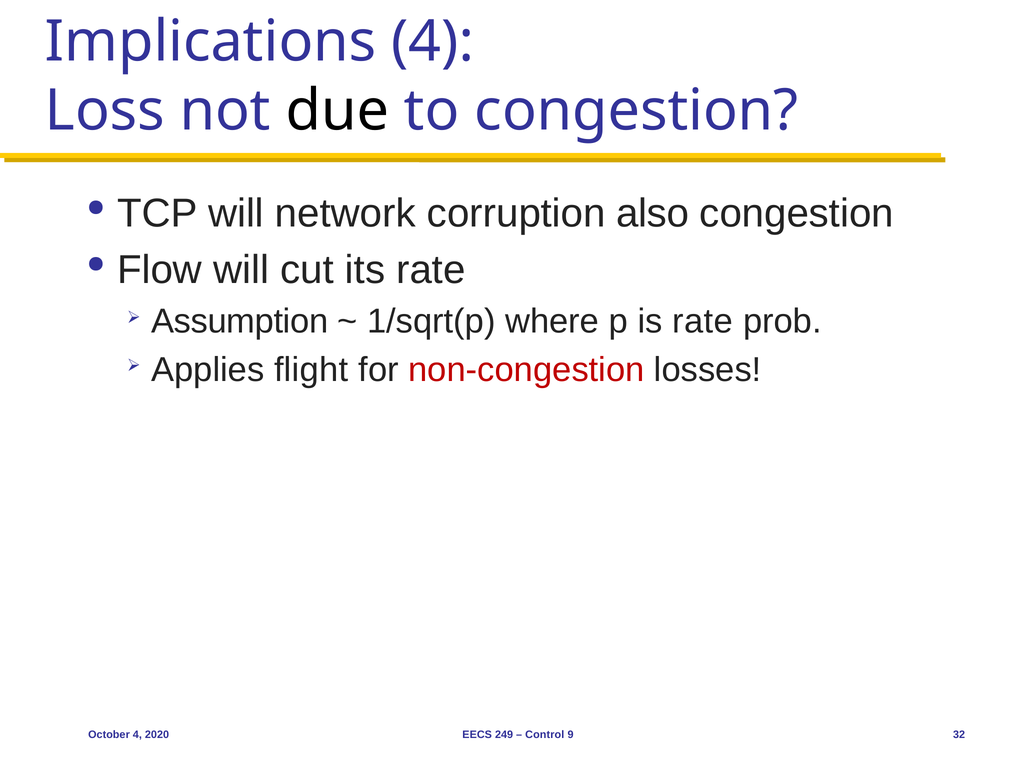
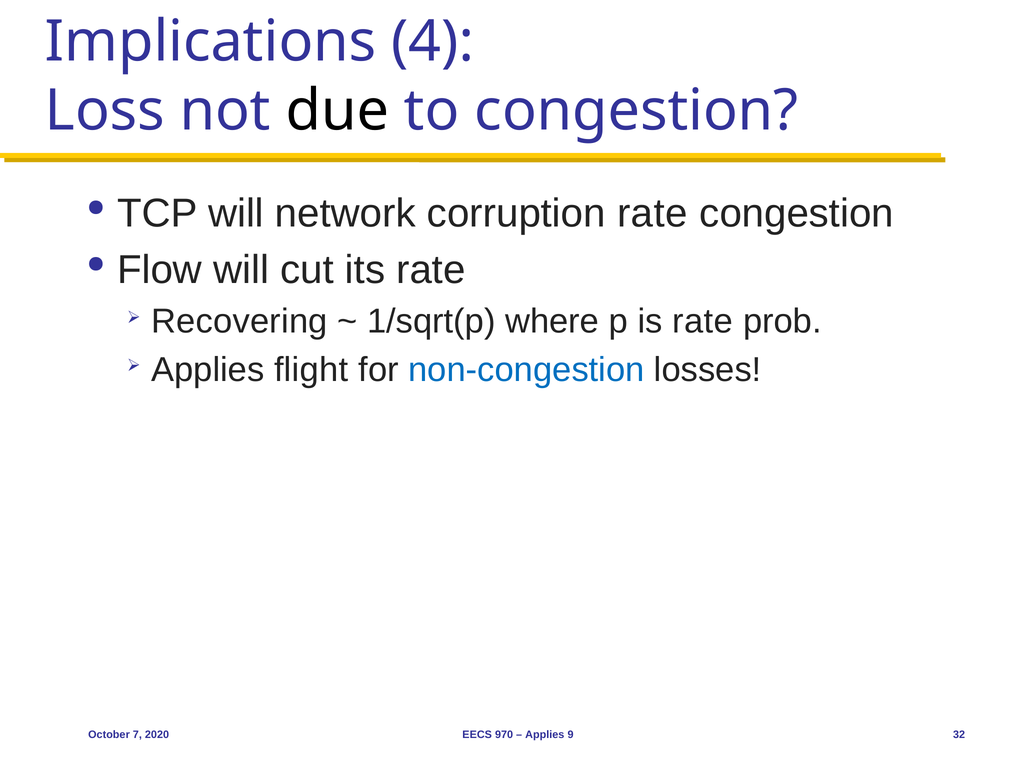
corruption also: also -> rate (652, 214)
Assumption: Assumption -> Recovering (239, 321)
non-congestion colour: red -> blue (526, 370)
October 4: 4 -> 7 (137, 735)
249: 249 -> 970 (504, 735)
Control: Control -> Applies (545, 735)
